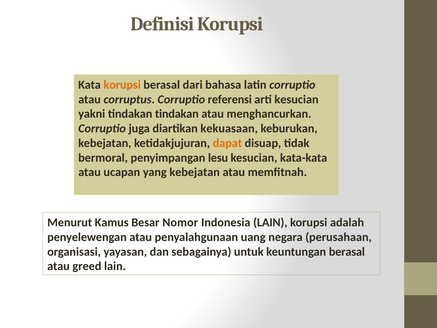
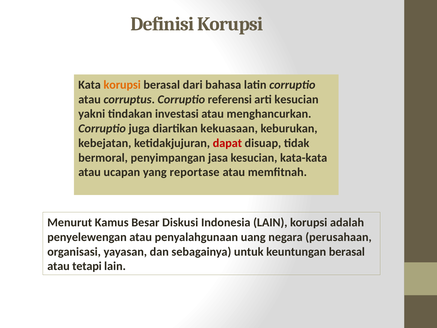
tindakan tindakan: tindakan -> investasi (177, 114)
dapat colour: orange -> red (227, 143)
lesu: lesu -> jasa (218, 158)
yang kebejatan: kebejatan -> reportase (195, 172)
Nomor: Nomor -> Diskusi (180, 222)
greed: greed -> tetapi (87, 266)
